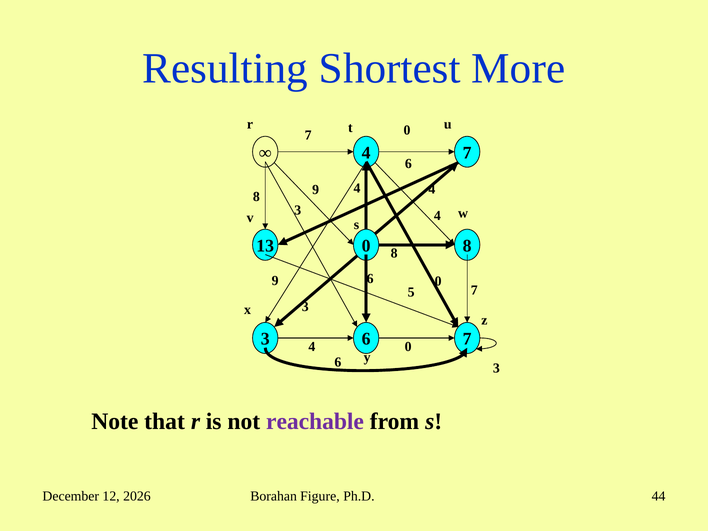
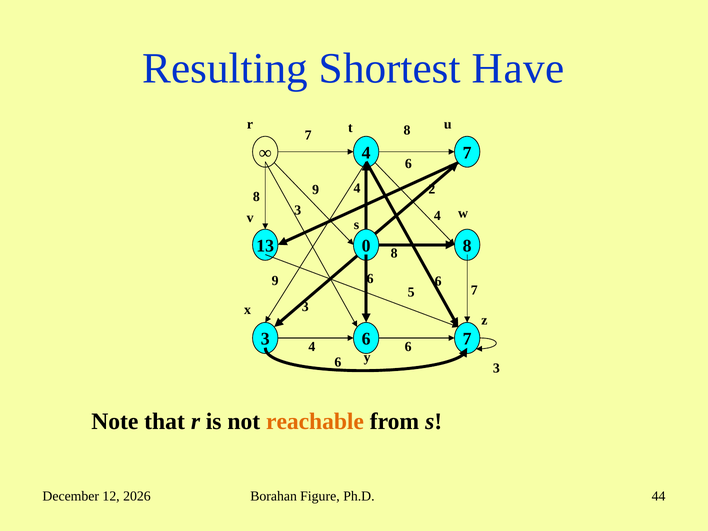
More: More -> Have (518, 69)
7 0: 0 -> 8 (407, 130)
4 4: 4 -> 2 (432, 189)
9 0: 0 -> 6 (438, 281)
4 0: 0 -> 6 (408, 347)
reachable colour: purple -> orange (315, 421)
